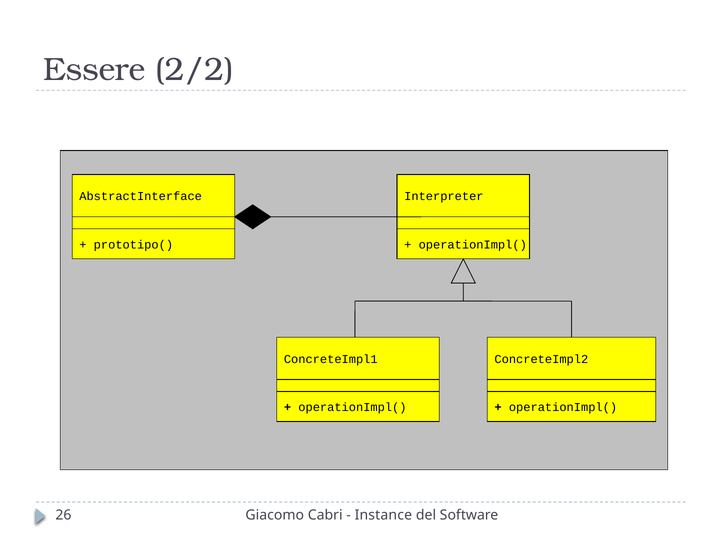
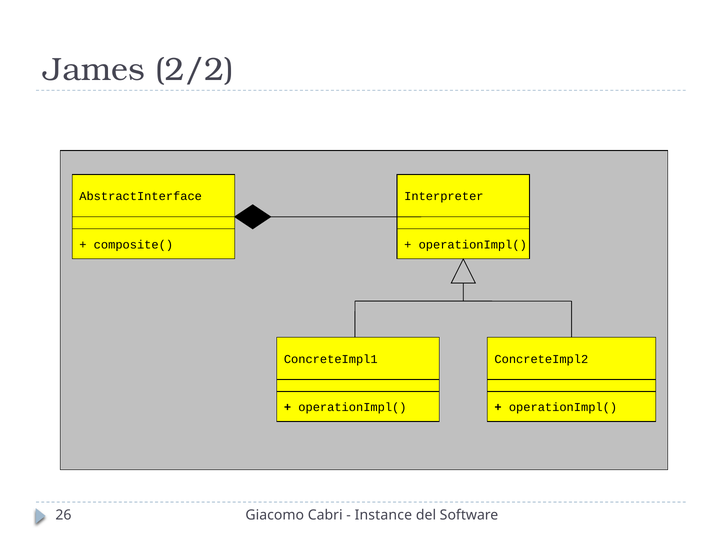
Essere: Essere -> James (94, 70)
prototipo(: prototipo( -> composite( (133, 244)
